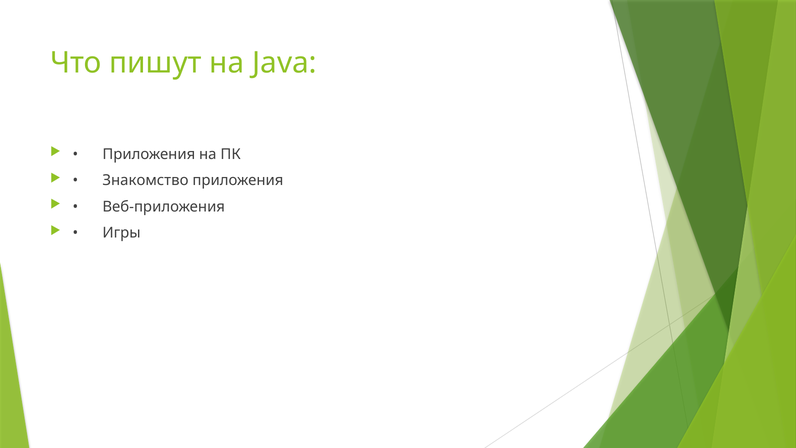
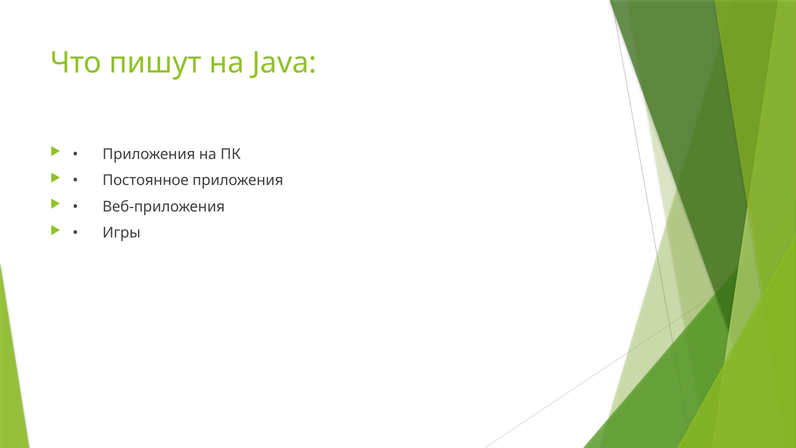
Знакомство: Знакомство -> Постоянное (146, 180)
